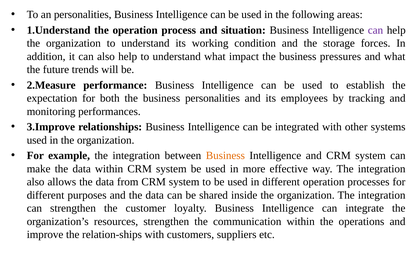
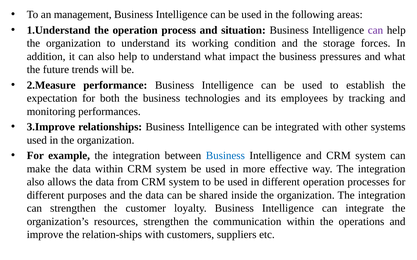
an personalities: personalities -> management (83, 15)
business personalities: personalities -> technologies (213, 99)
Business colour: orange -> blue (225, 156)
